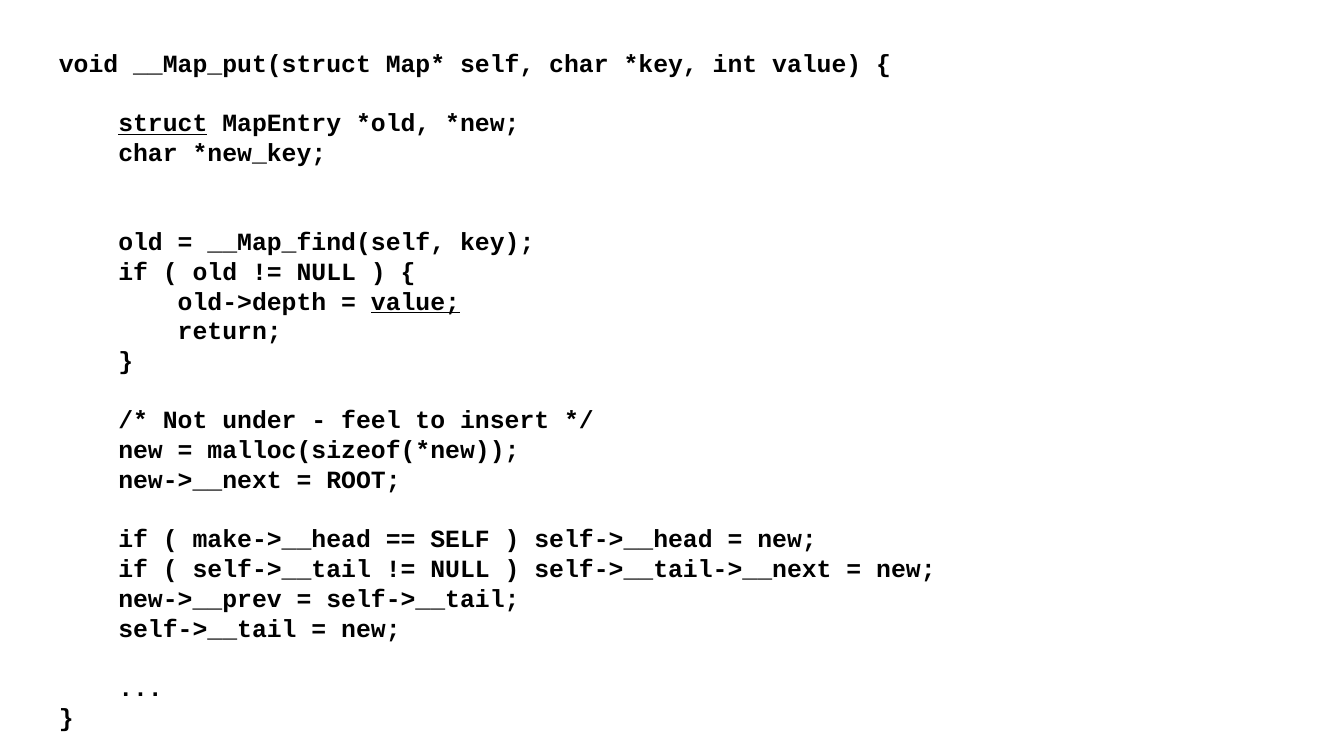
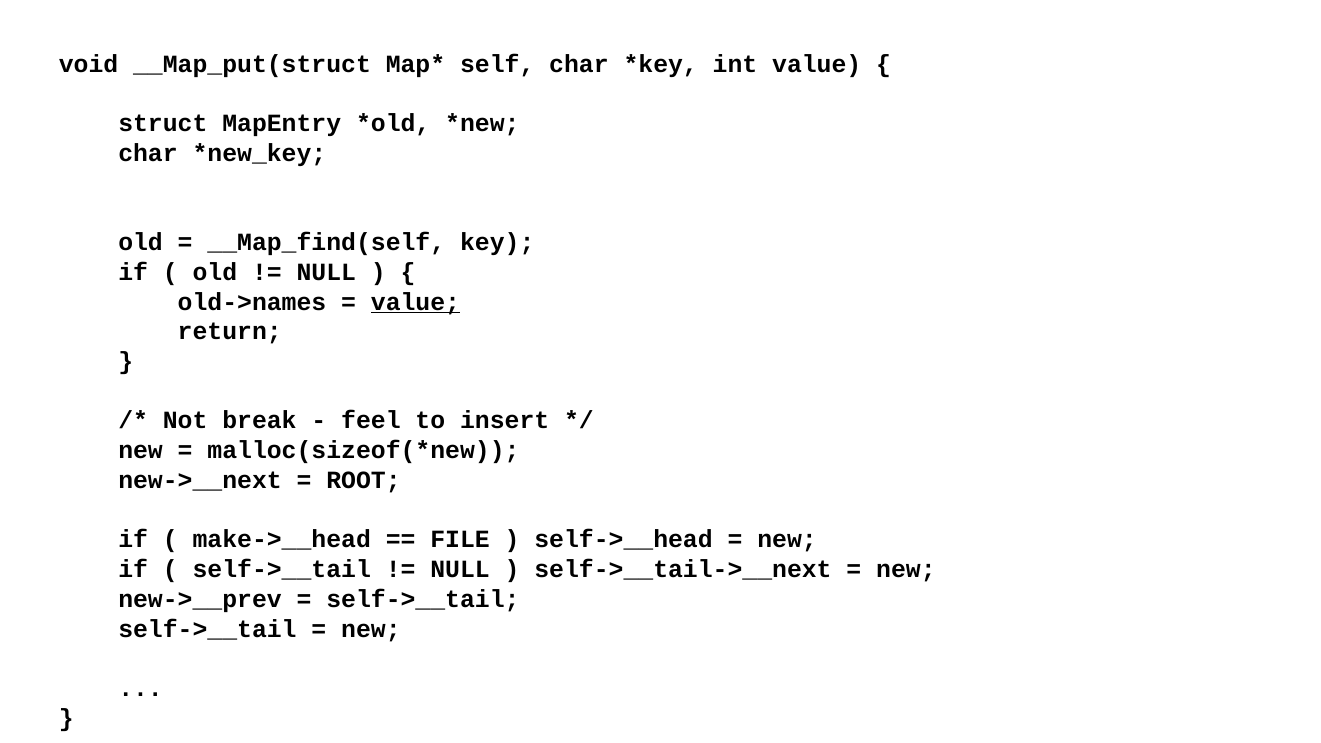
struct underline: present -> none (163, 124)
old->depth: old->depth -> old->names (252, 302)
under: under -> break (259, 421)
SELF: SELF -> FILE (460, 540)
